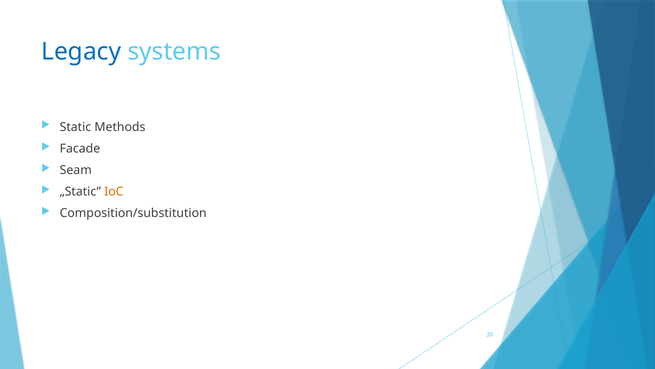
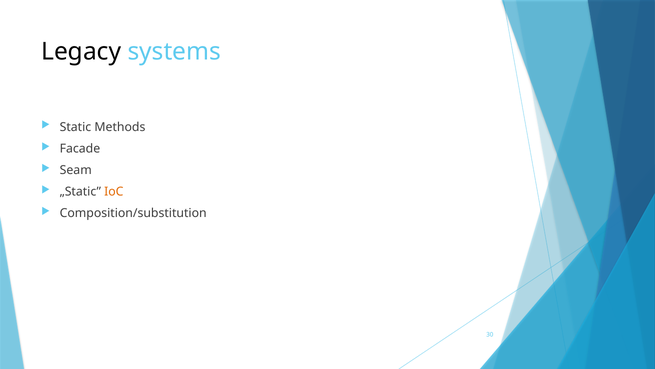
Legacy colour: blue -> black (81, 52)
